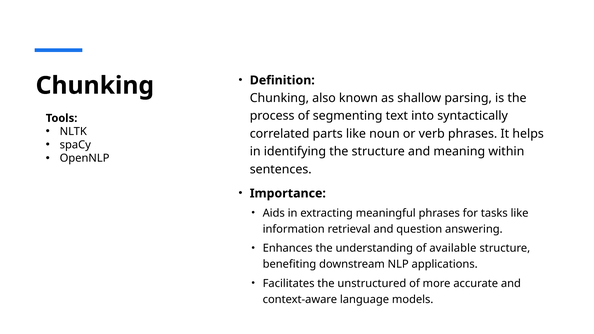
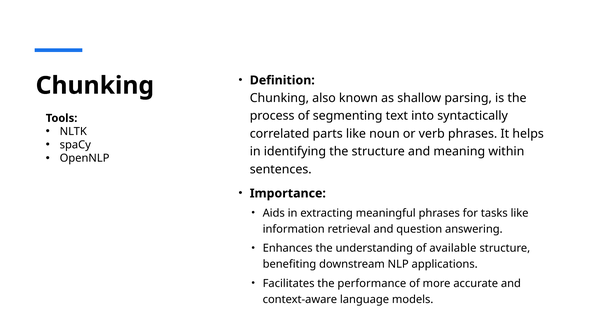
unstructured: unstructured -> performance (372, 283)
